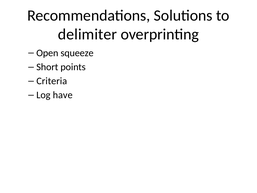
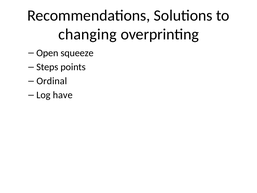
delimiter: delimiter -> changing (87, 34)
Short: Short -> Steps (47, 67)
Criteria: Criteria -> Ordinal (52, 81)
